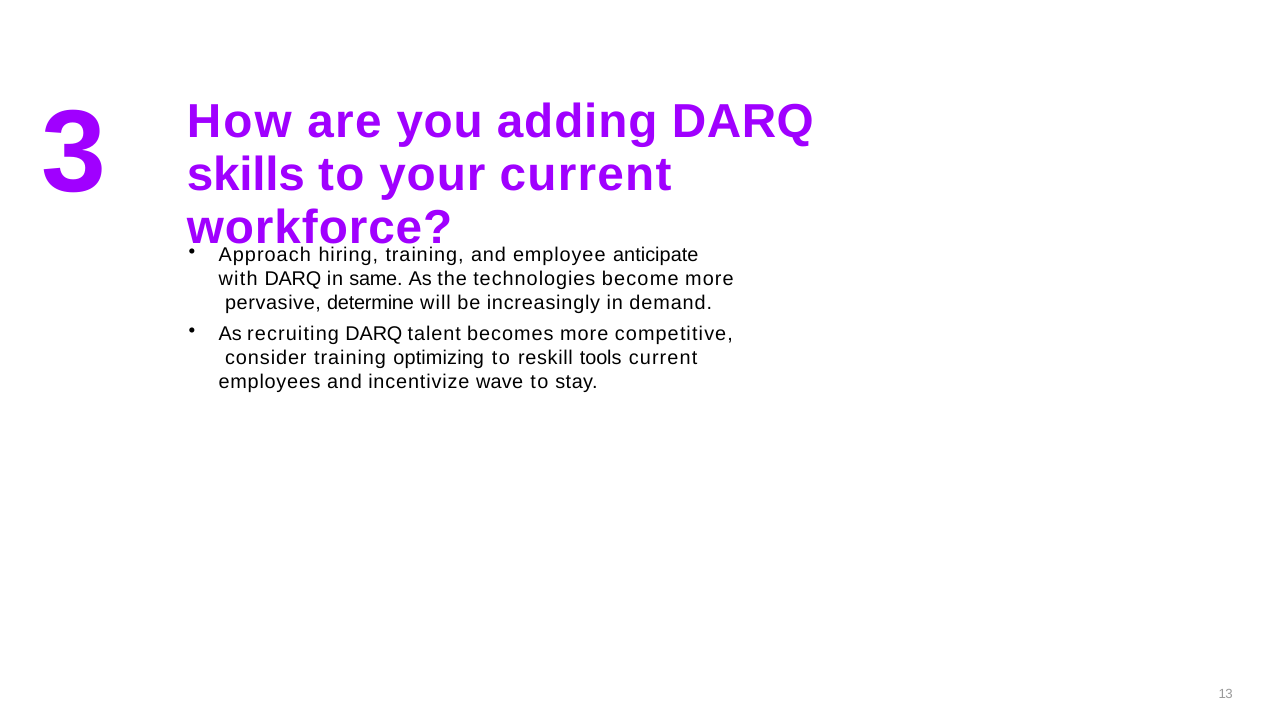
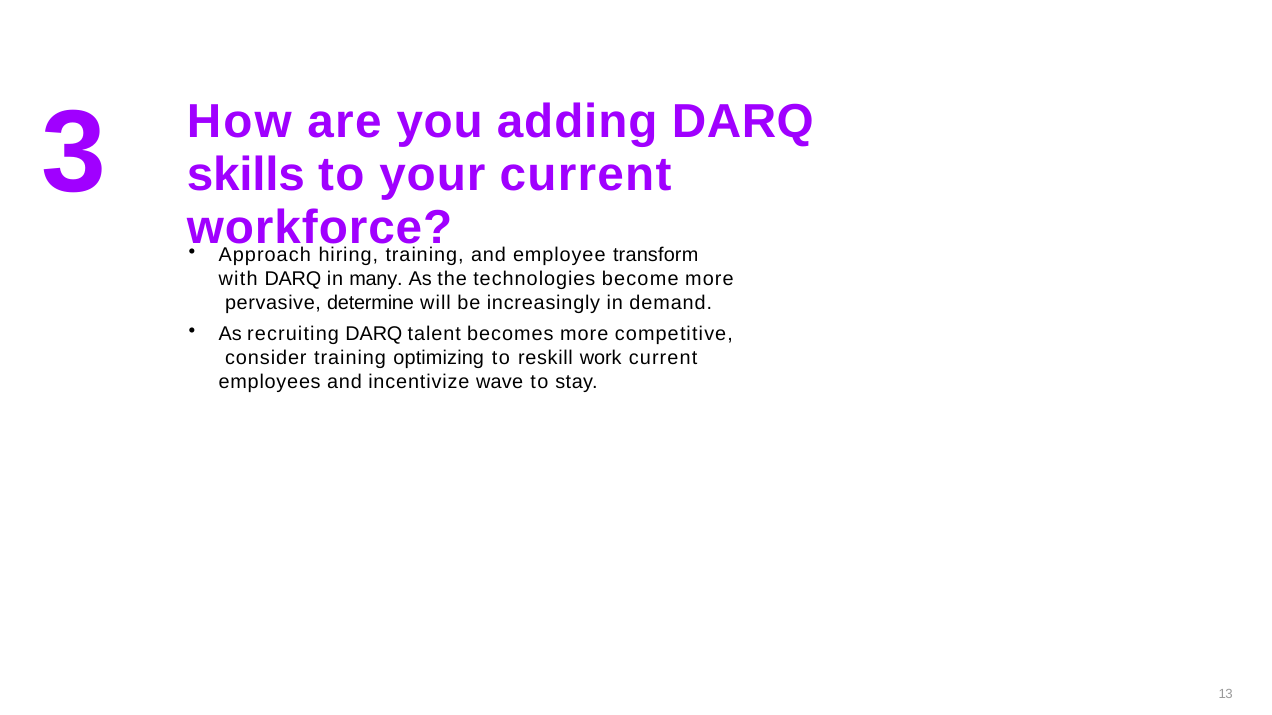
anticipate: anticipate -> transform (656, 255)
same: same -> many (376, 279)
tools: tools -> work (601, 358)
